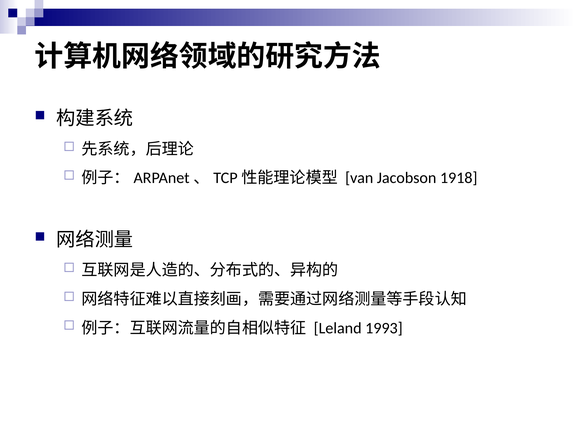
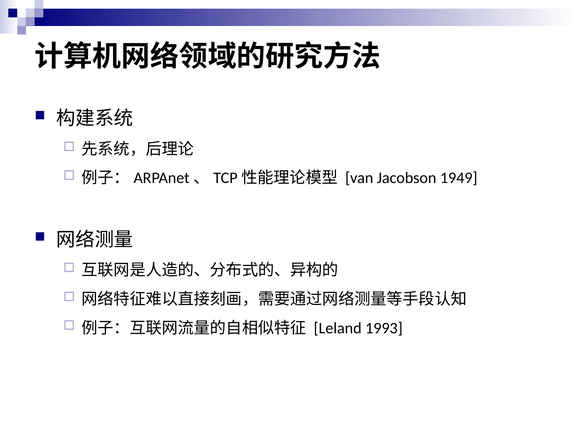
1918: 1918 -> 1949 (459, 178)
